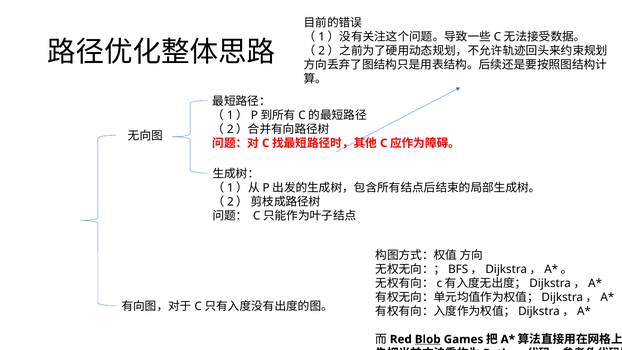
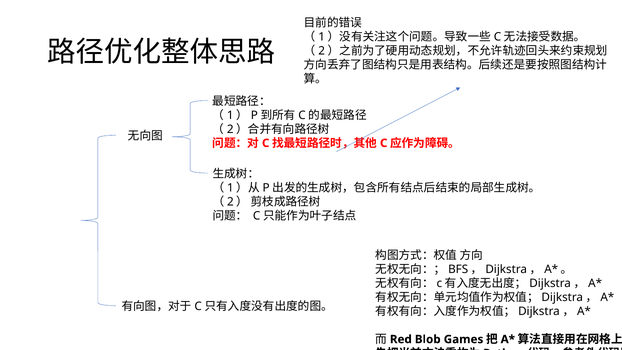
Blob underline: present -> none (428, 339)
